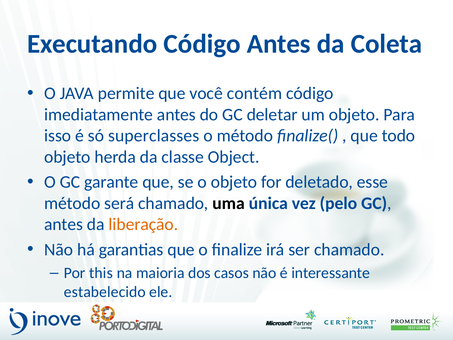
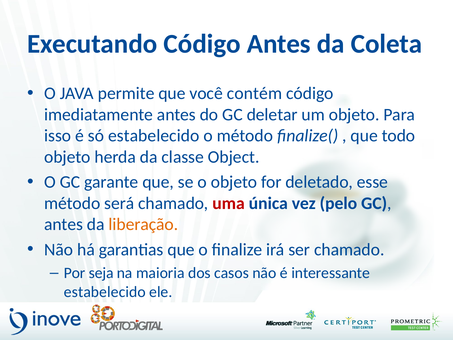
só superclasses: superclasses -> estabelecido (154, 136)
uma colour: black -> red (229, 203)
this: this -> seja (101, 273)
